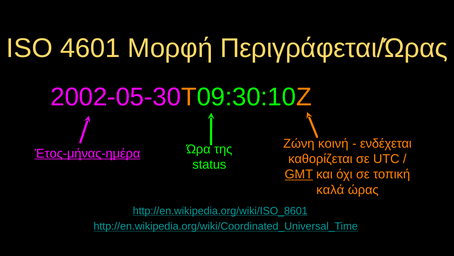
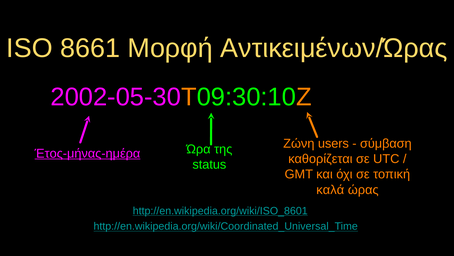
4601: 4601 -> 8661 (90, 48)
Περιγράφεται/Ώρας: Περιγράφεται/Ώρας -> Αντικειμένων/Ώρας (334, 48)
κοινή: κοινή -> users (333, 143)
ενδέχεται: ενδέχεται -> σύμβαση (386, 143)
GMT underline: present -> none (299, 174)
